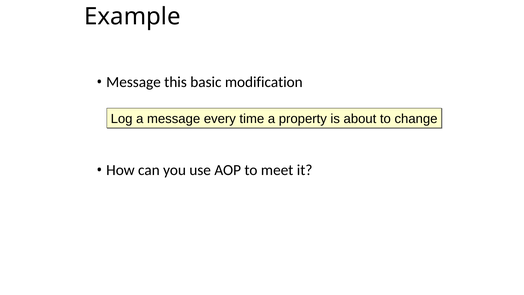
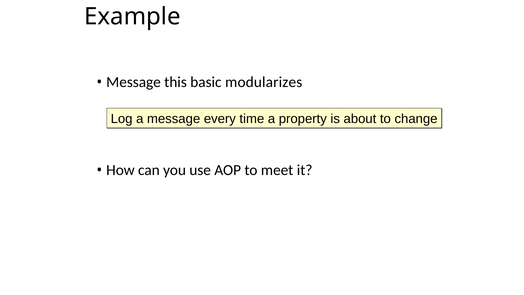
modification: modification -> modularizes (264, 82)
